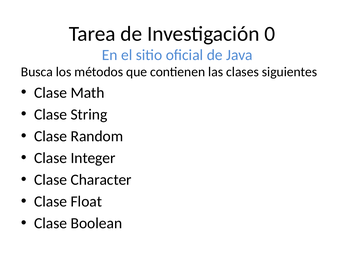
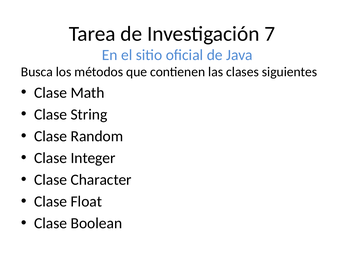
0: 0 -> 7 (270, 34)
